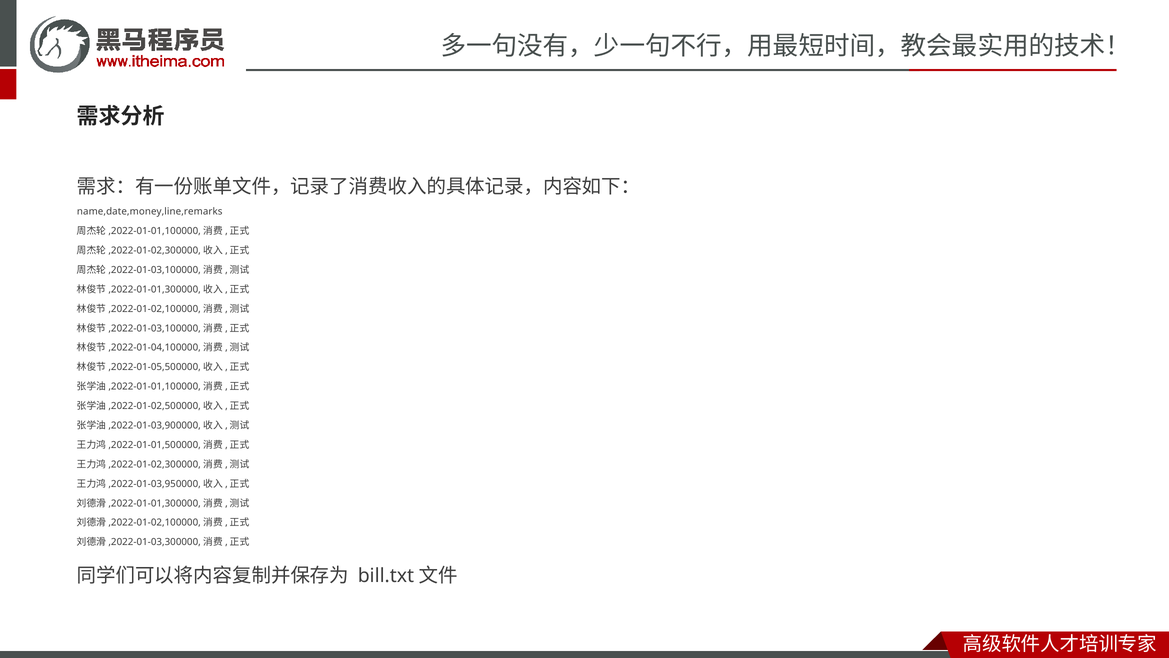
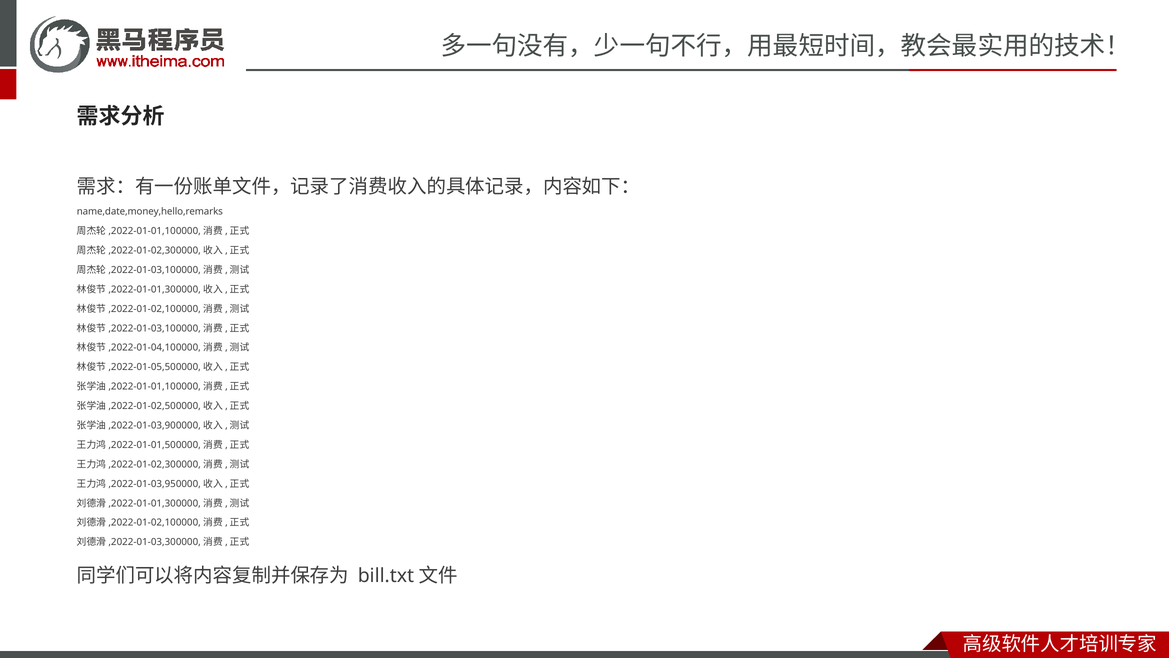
name,date,money,line,remarks: name,date,money,line,remarks -> name,date,money,hello,remarks (150, 211)
